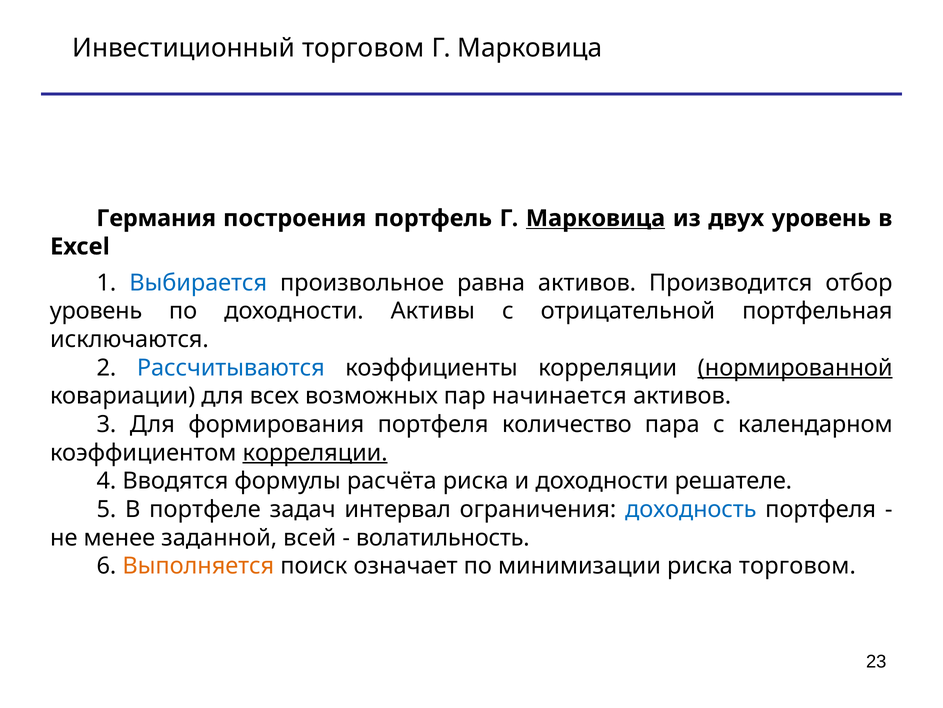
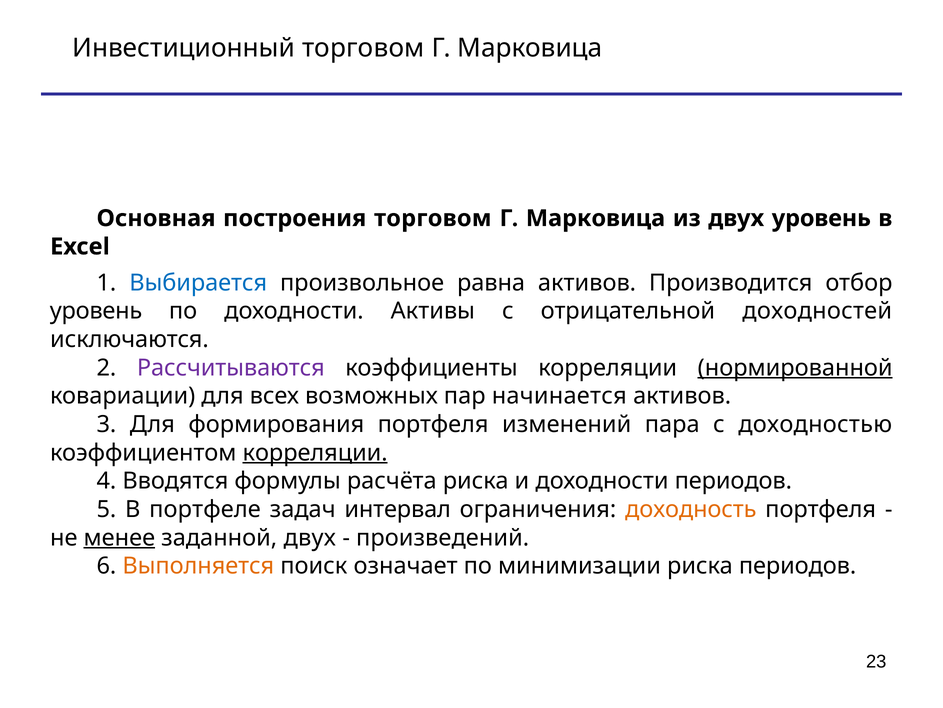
Германия: Германия -> Основная (156, 218)
построения портфель: портфель -> торговом (433, 218)
Марковица underline: present -> none (596, 218)
портфельная: портфельная -> доходностей (817, 311)
Рассчитываются colour: blue -> purple (231, 367)
количество: количество -> изменений (567, 424)
календарном: календарном -> доходностью (815, 424)
доходности решателе: решателе -> периодов (733, 481)
доходность colour: blue -> orange (691, 509)
менее underline: none -> present (119, 537)
заданной всей: всей -> двух (310, 537)
волатильность: волатильность -> произведений (443, 537)
риска торговом: торговом -> периодов (798, 565)
